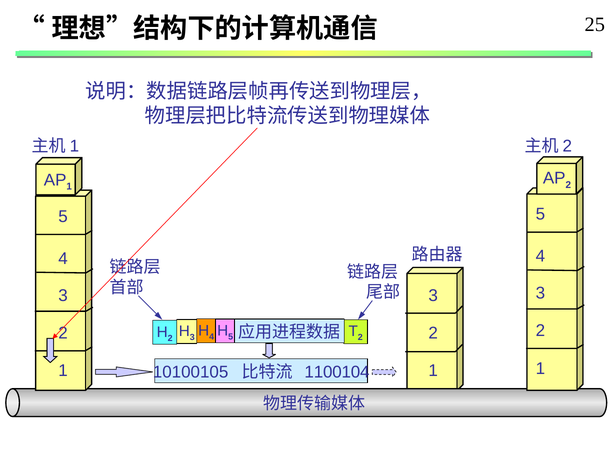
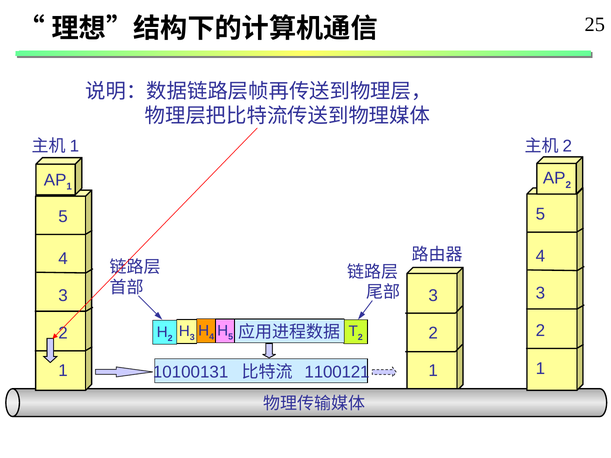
10100105: 10100105 -> 10100131 (191, 372)
1100104: 1100104 -> 1100121 (337, 372)
